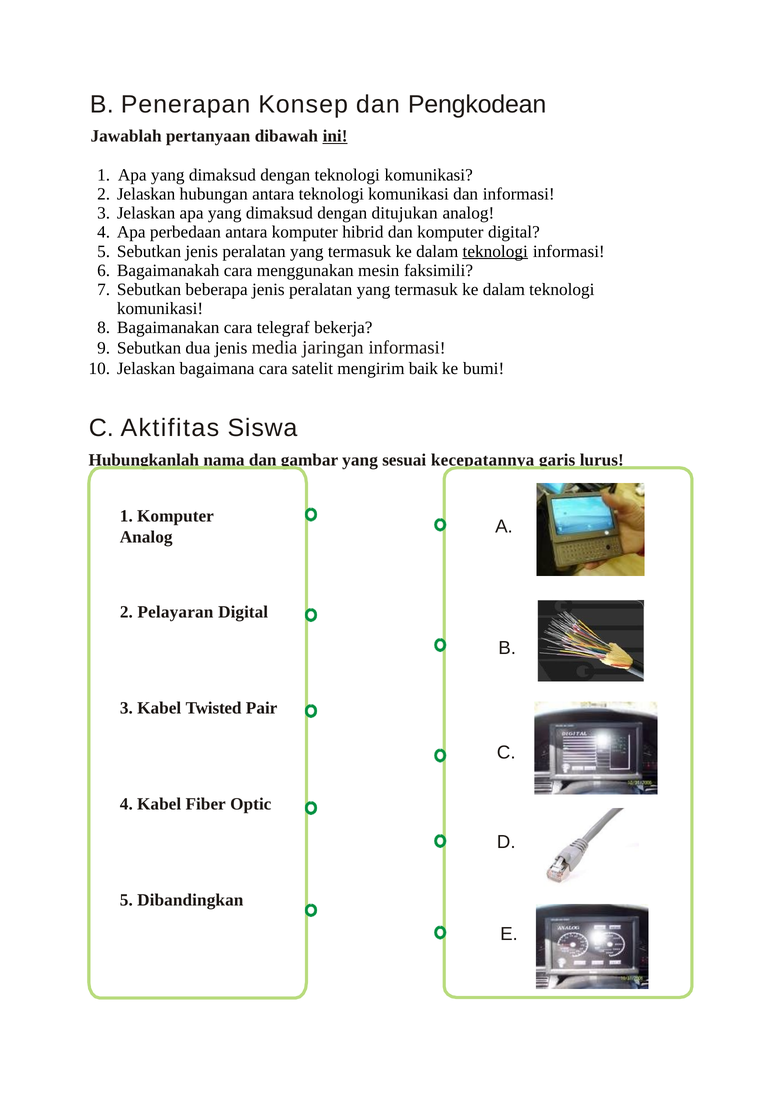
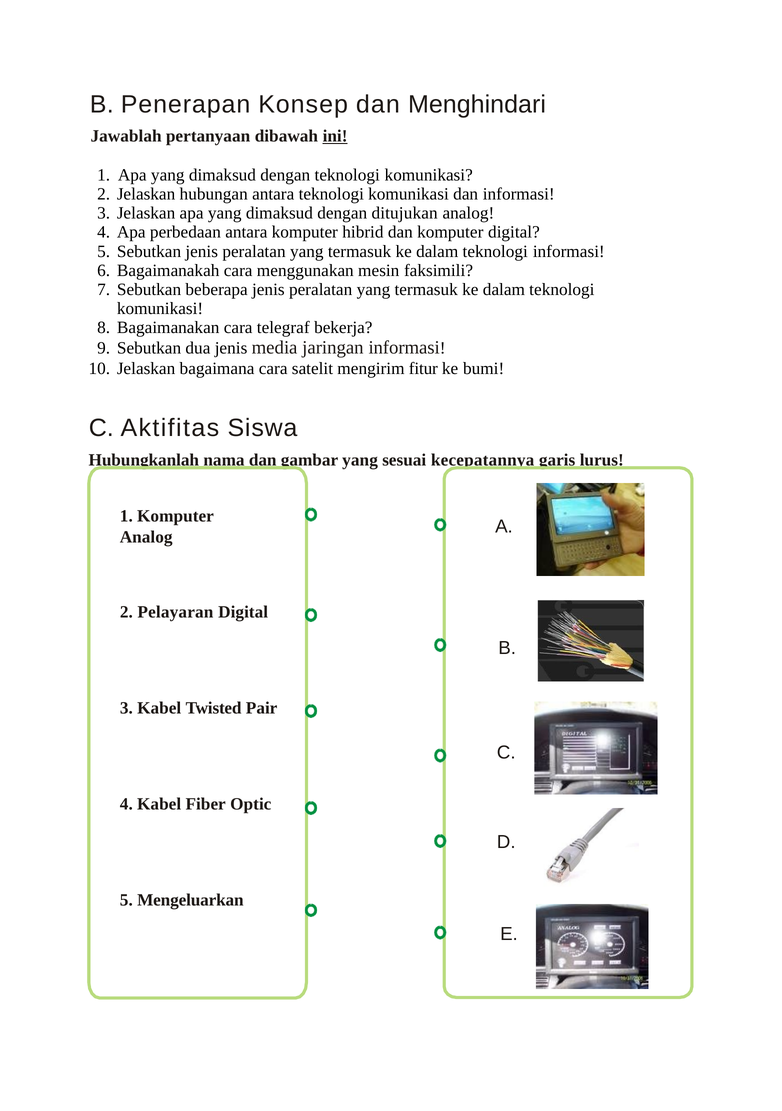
Pengkodean: Pengkodean -> Menghindari (477, 104)
teknologi underline: present -> none (495, 251)
baik: baik -> fitur (423, 369)
Dibandingkan: Dibandingkan -> Mengeluarkan (190, 900)
